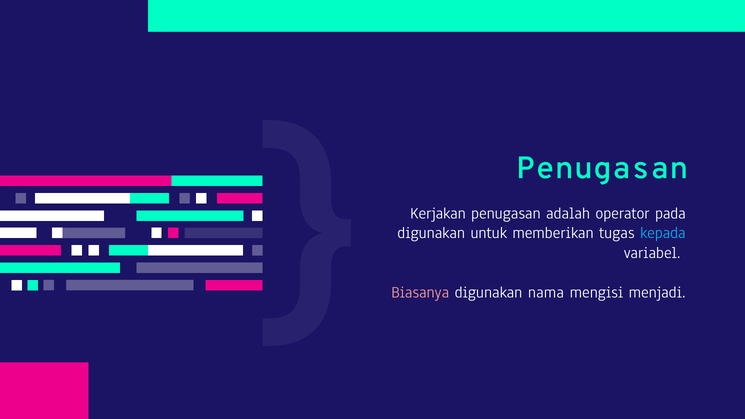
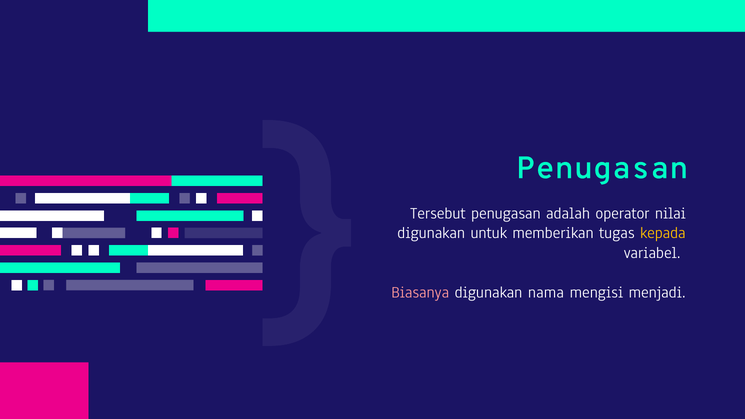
Kerjakan: Kerjakan -> Tersebut (438, 213)
pada: pada -> nilai (670, 213)
kepada colour: light blue -> yellow (663, 233)
